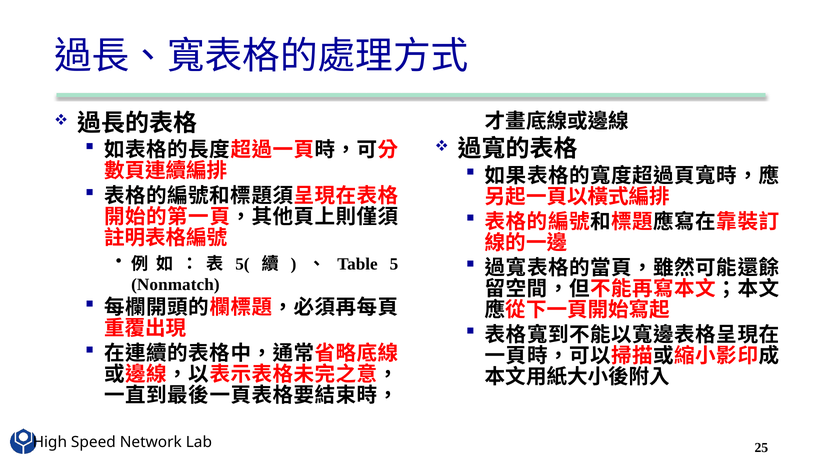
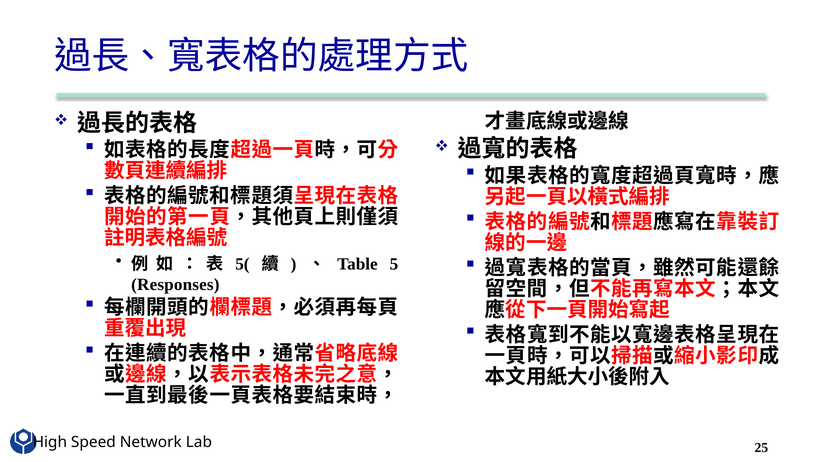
Nonmatch: Nonmatch -> Responses (175, 285)
